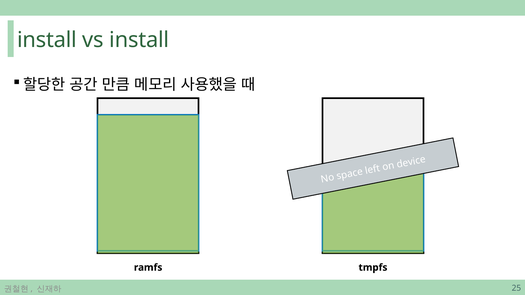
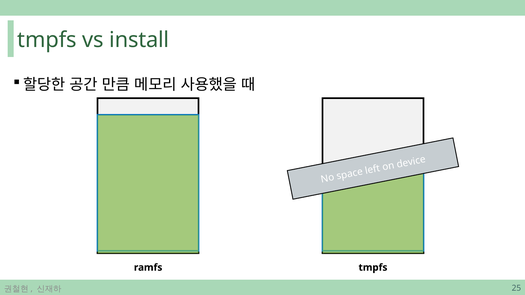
install: install -> tmpfs (47, 40)
